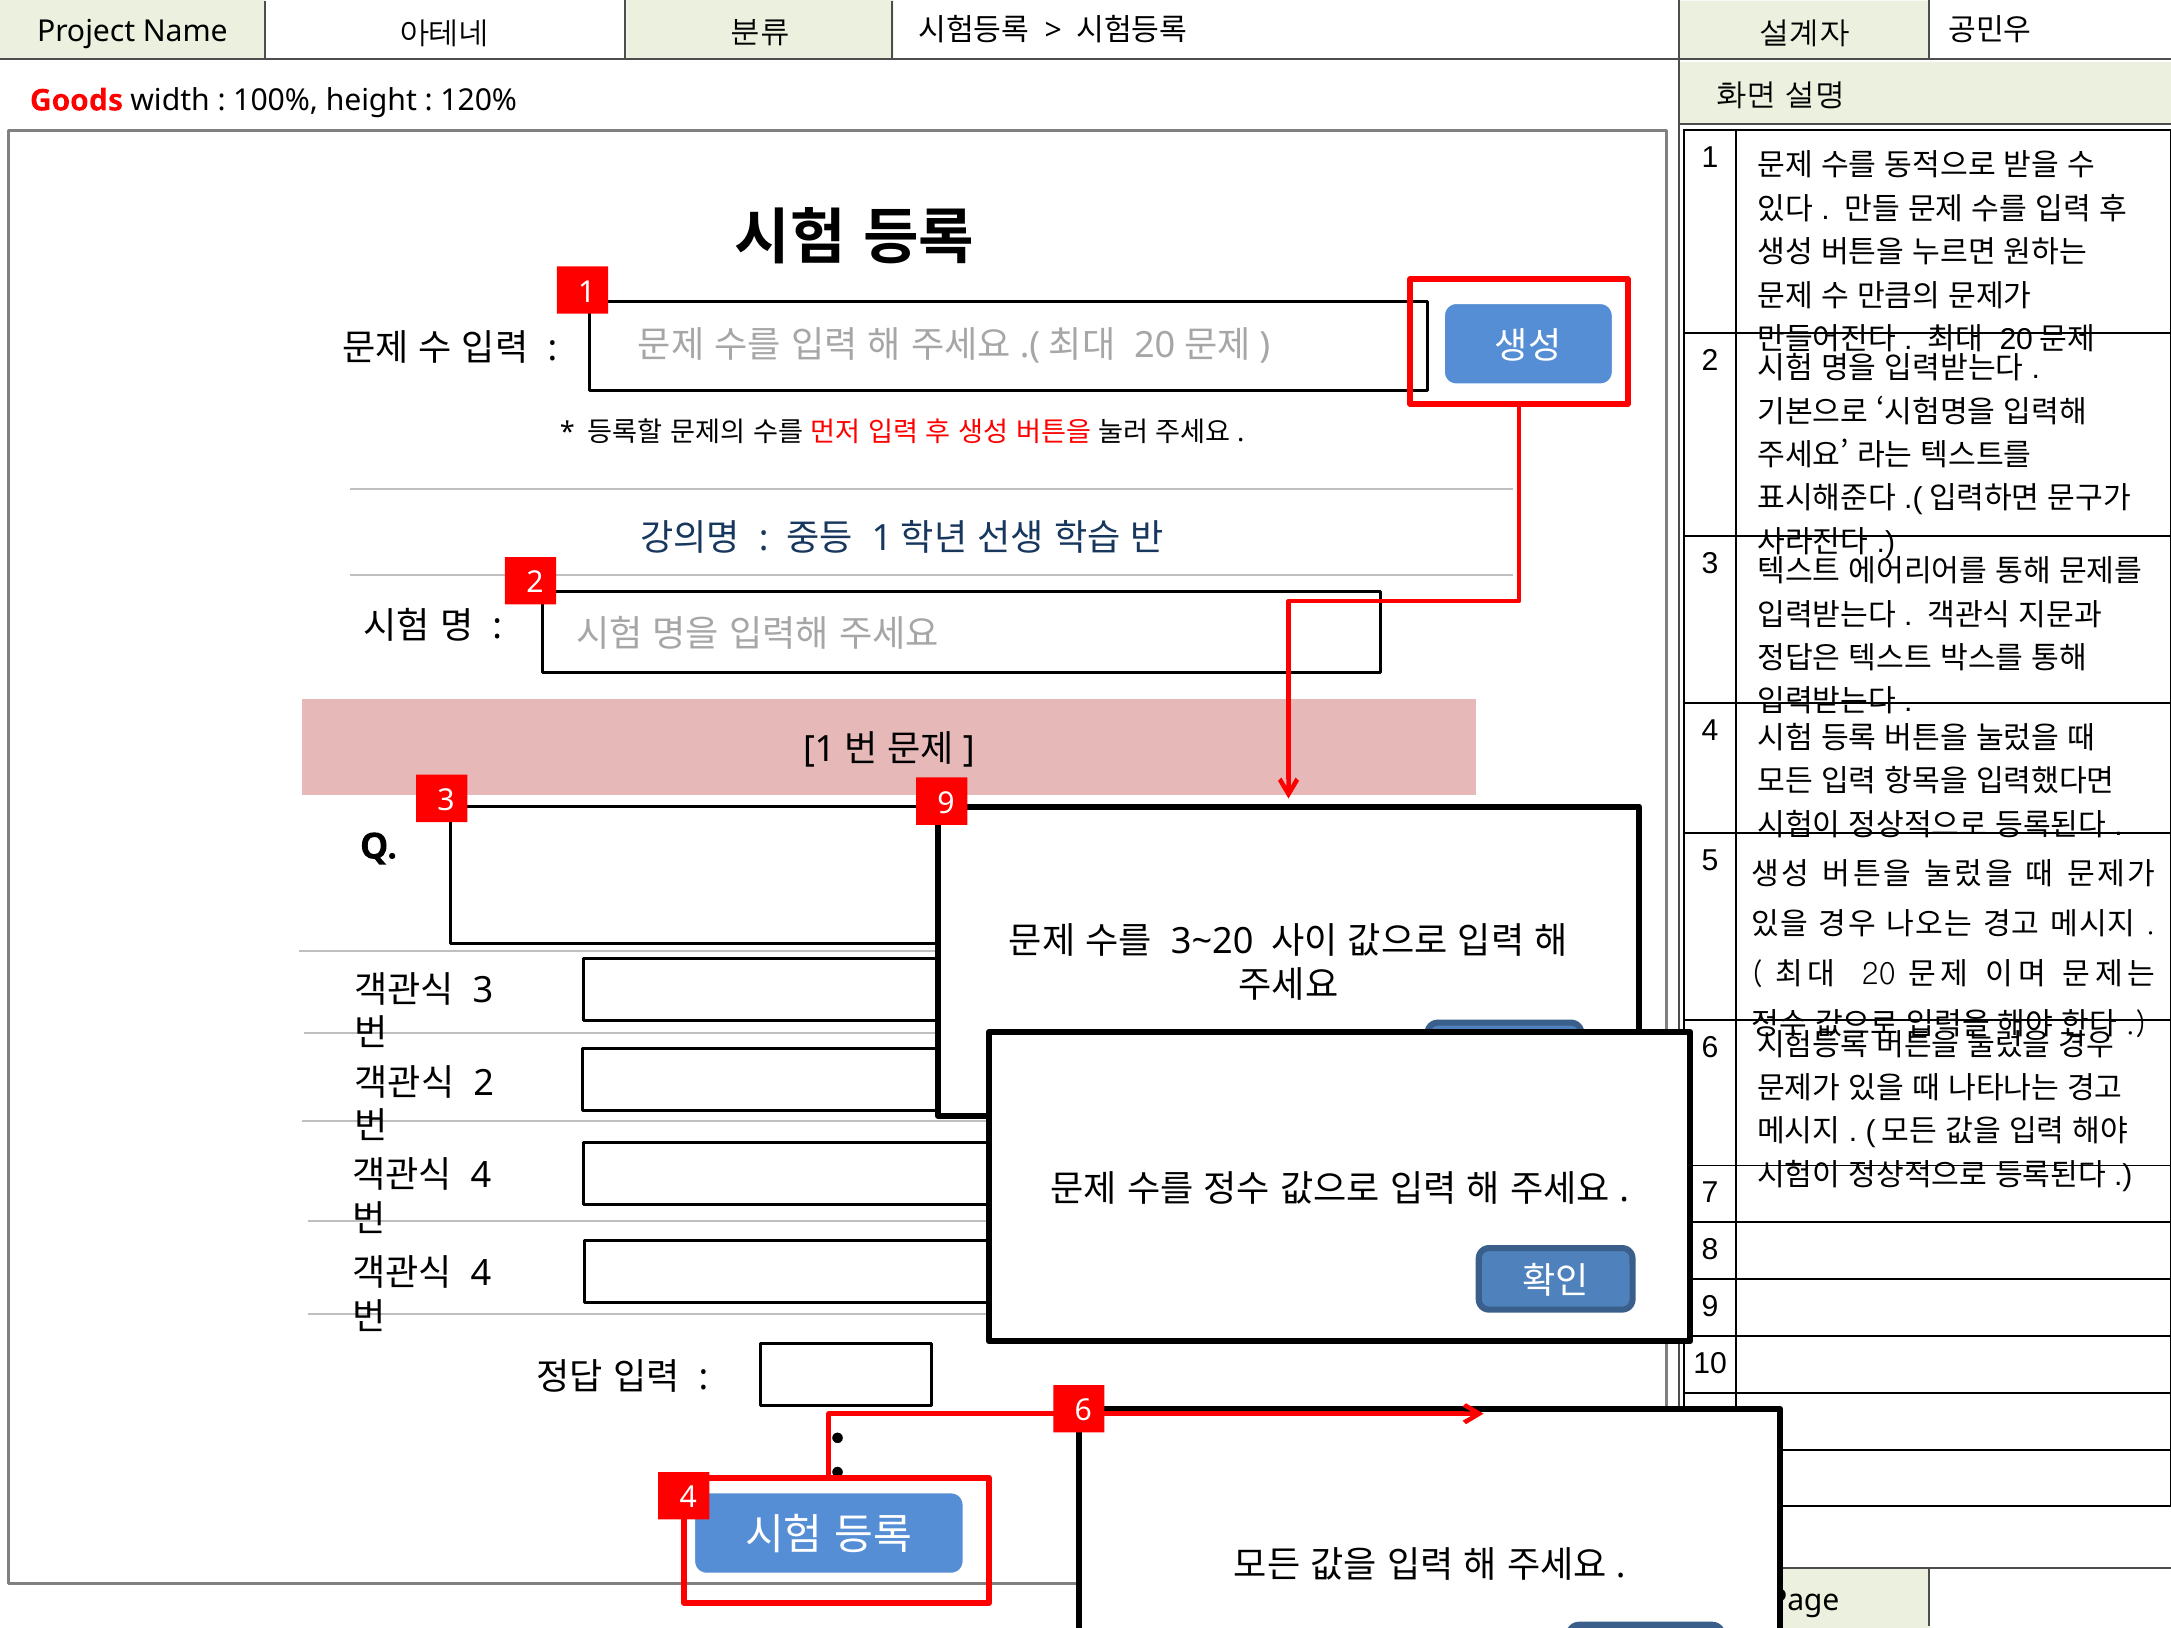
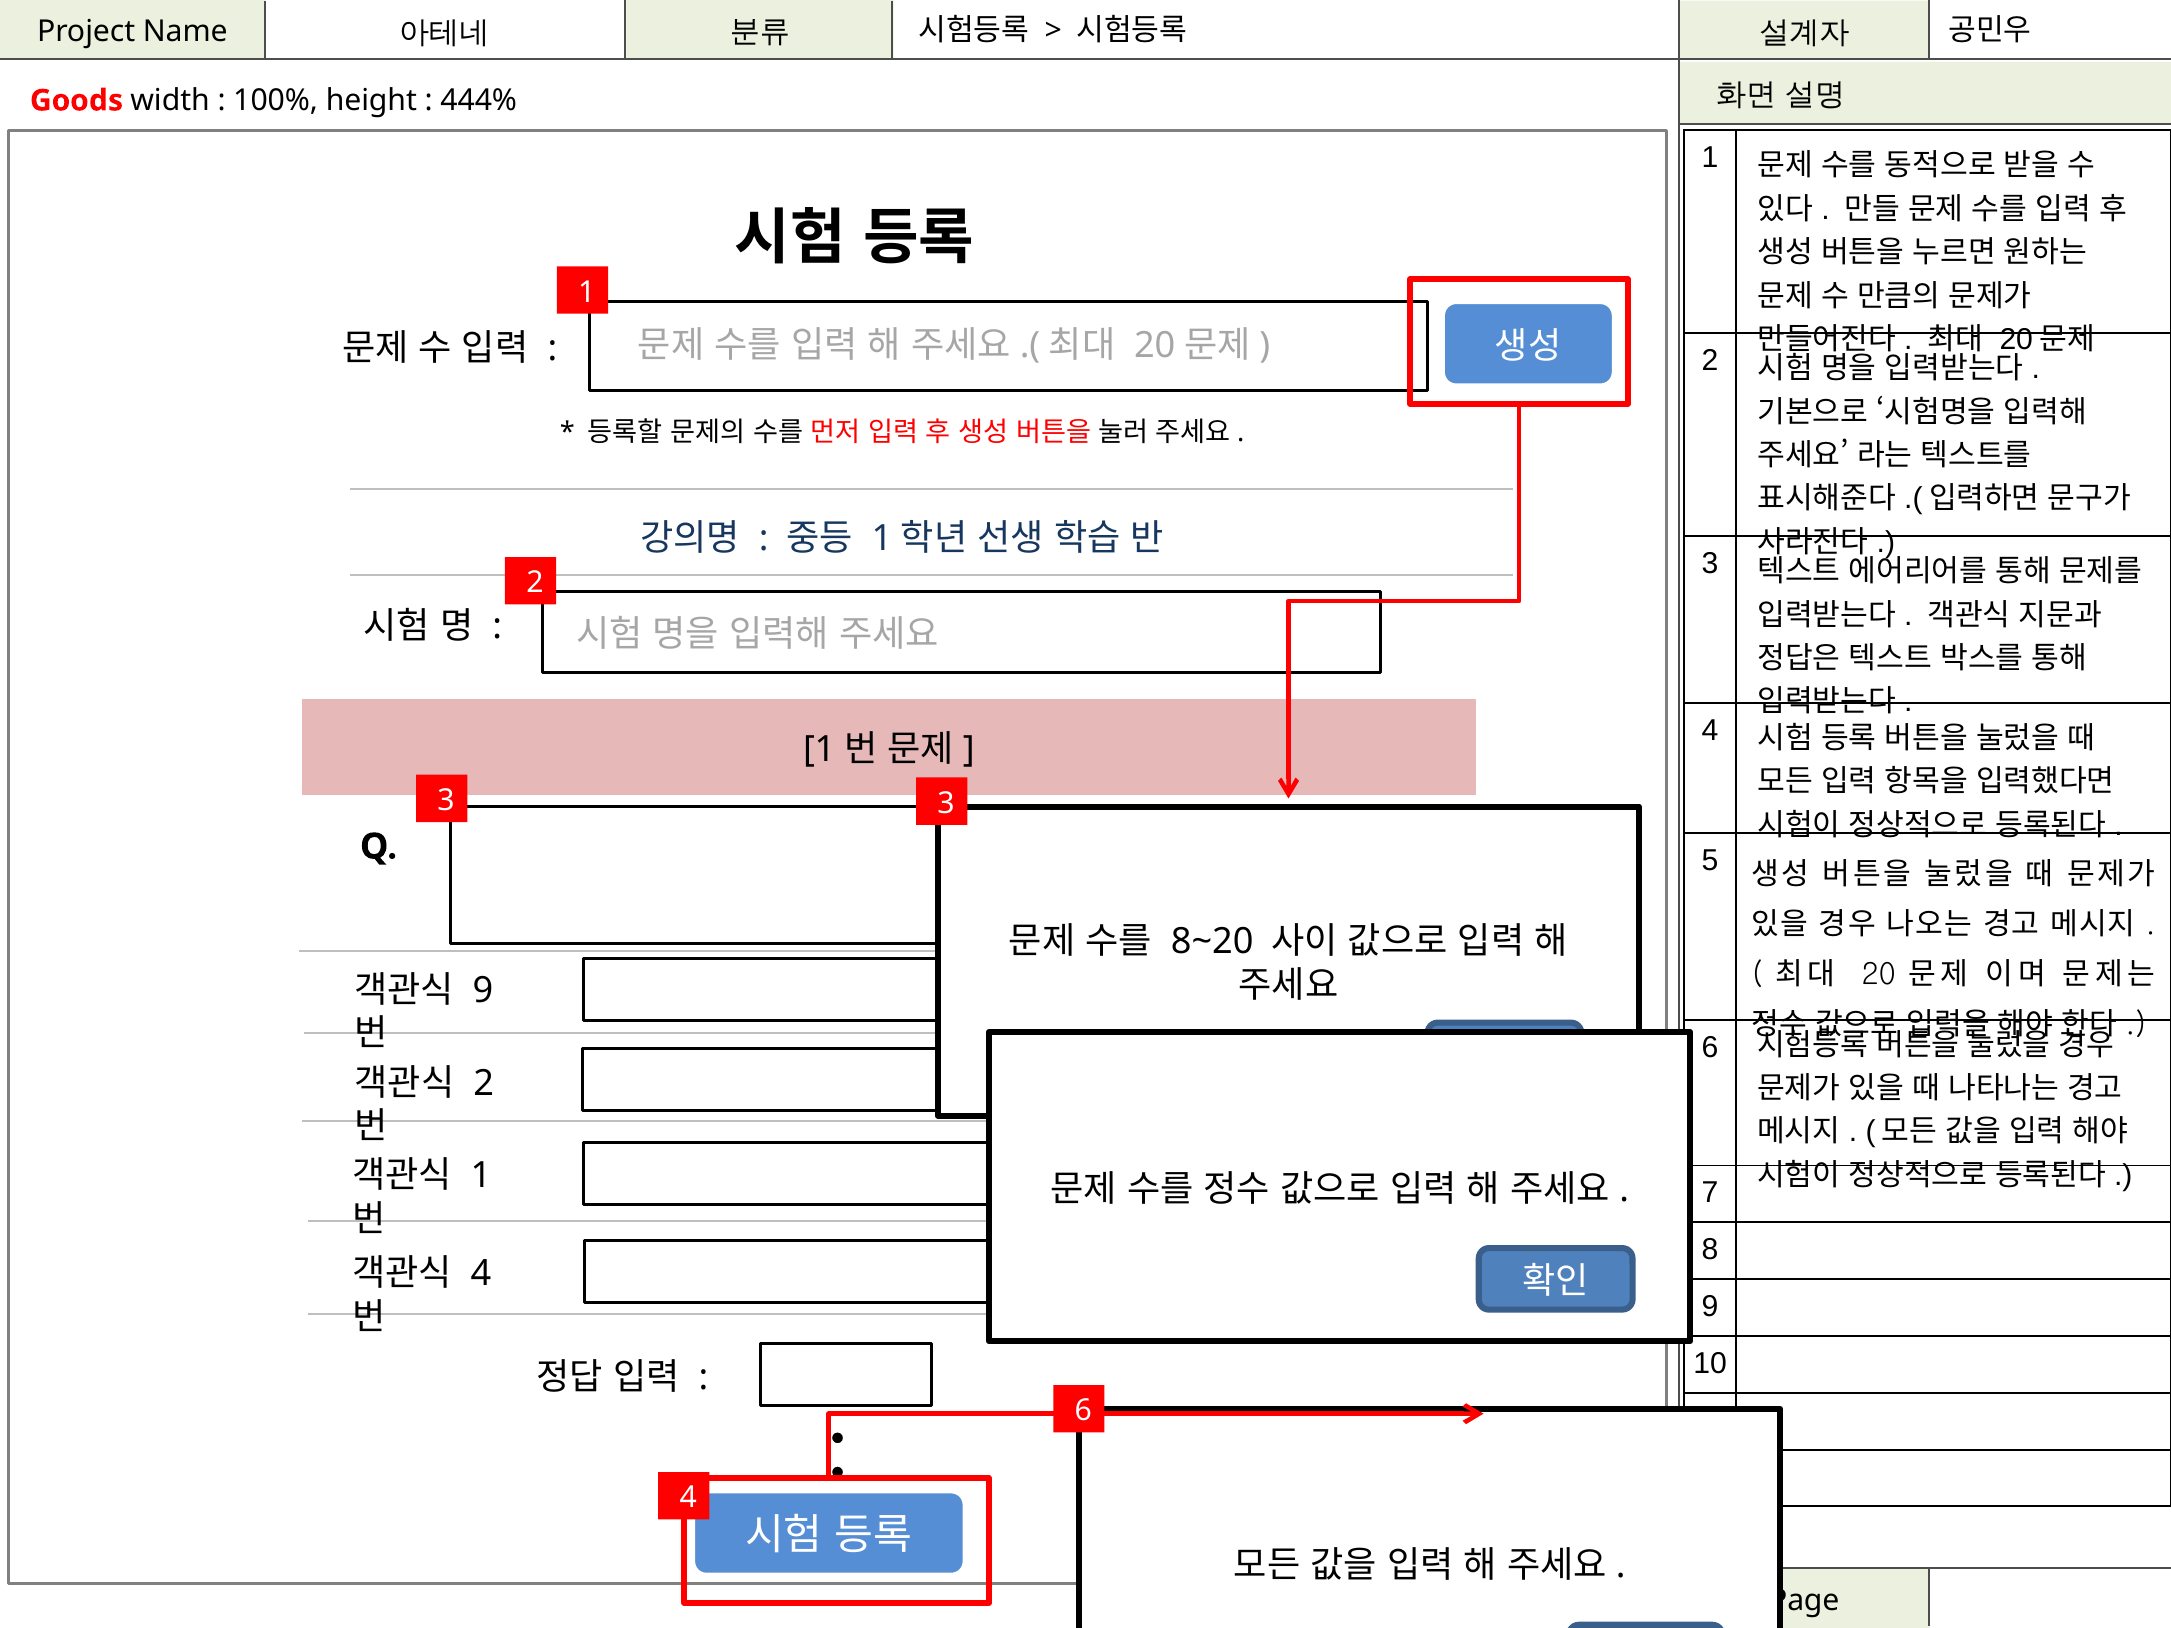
120%: 120% -> 444% (479, 101)
3 9: 9 -> 3 (946, 803)
3~20: 3~20 -> 8~20 (1212, 942)
3: 3 -> 9 (483, 990)
4: 4 -> 1 (481, 1176)
